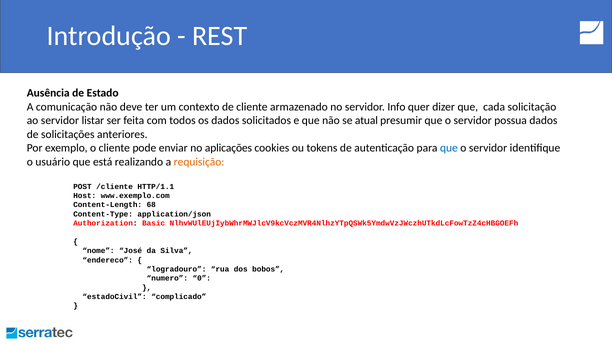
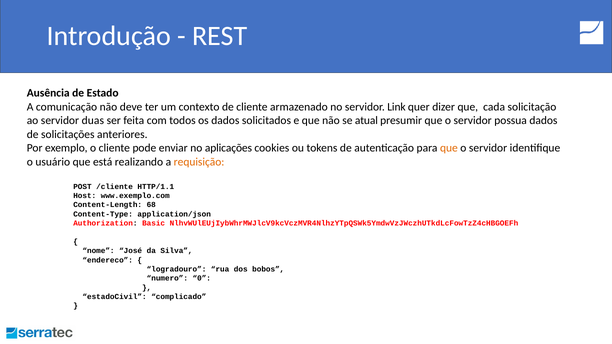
Info: Info -> Link (396, 107)
listar: listar -> duas (93, 121)
que colour: blue -> orange (449, 148)
